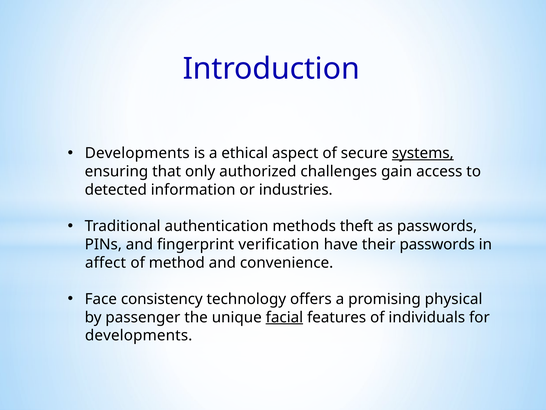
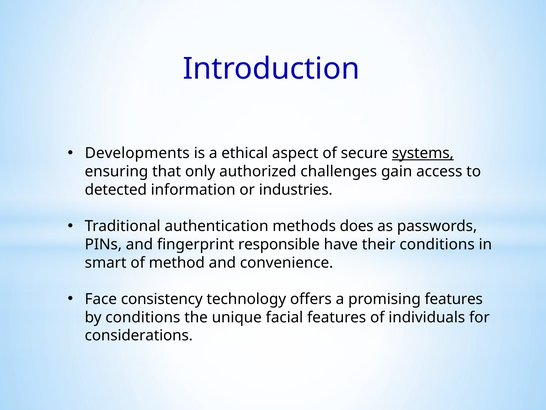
theft: theft -> does (357, 226)
verification: verification -> responsible (279, 244)
their passwords: passwords -> conditions (437, 244)
affect: affect -> smart (106, 262)
promising physical: physical -> features (454, 299)
by passenger: passenger -> conditions (143, 317)
facial underline: present -> none (284, 317)
developments: developments -> considerations (139, 335)
